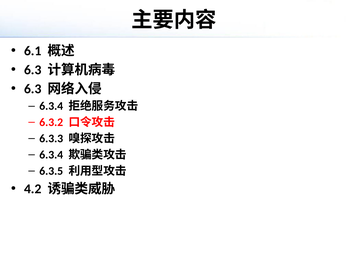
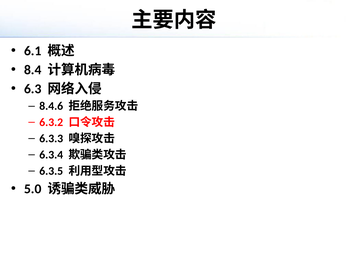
6.3: 6.3 -> 8.4 (33, 70)
6.3.4: 6.3.4 -> 8.4.6 (51, 106)
4.2: 4.2 -> 5.0 (33, 189)
